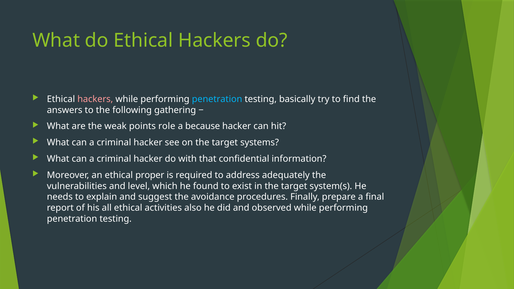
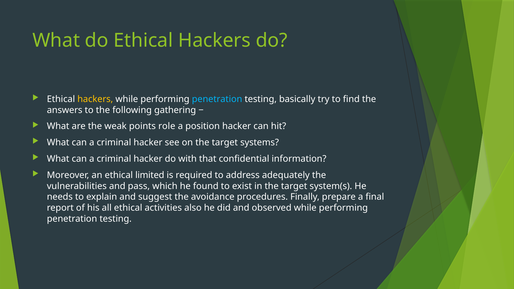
hackers colour: pink -> yellow (95, 99)
because: because -> position (203, 126)
proper: proper -> limited (150, 175)
level: level -> pass (139, 186)
